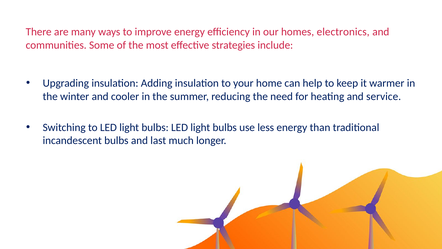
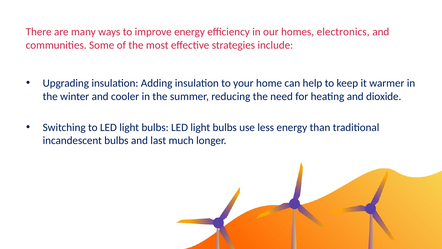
service: service -> dioxide (384, 96)
